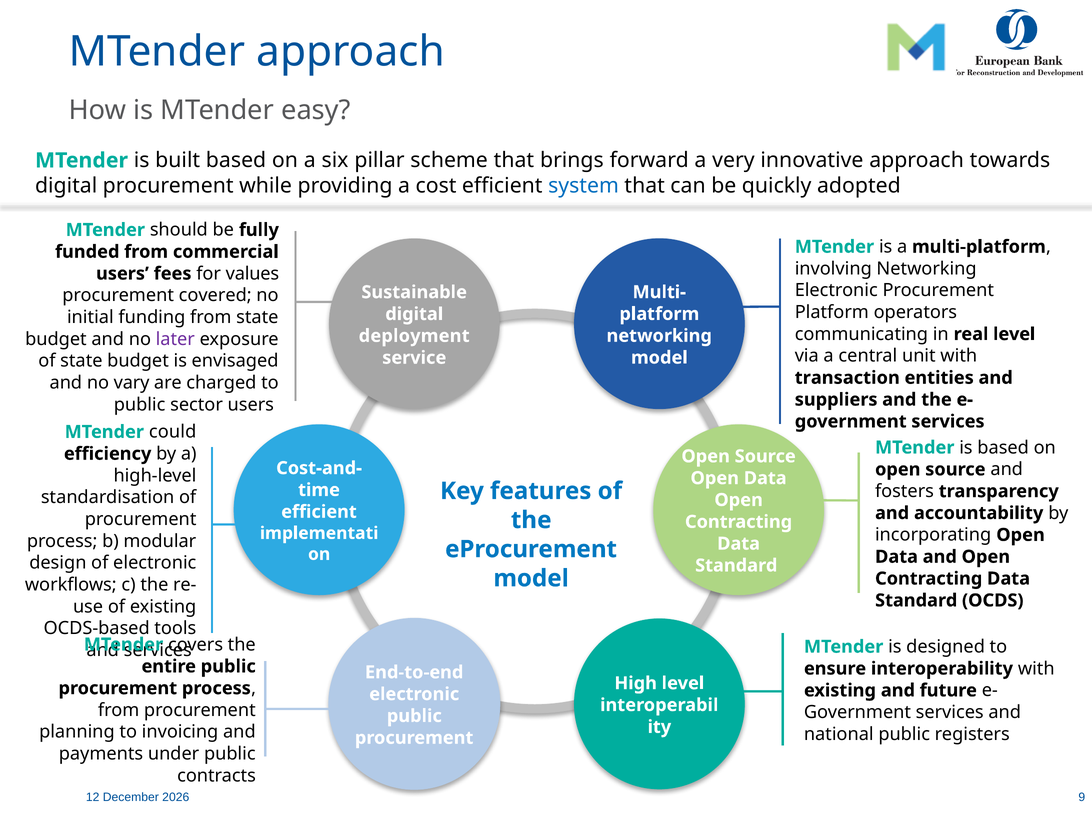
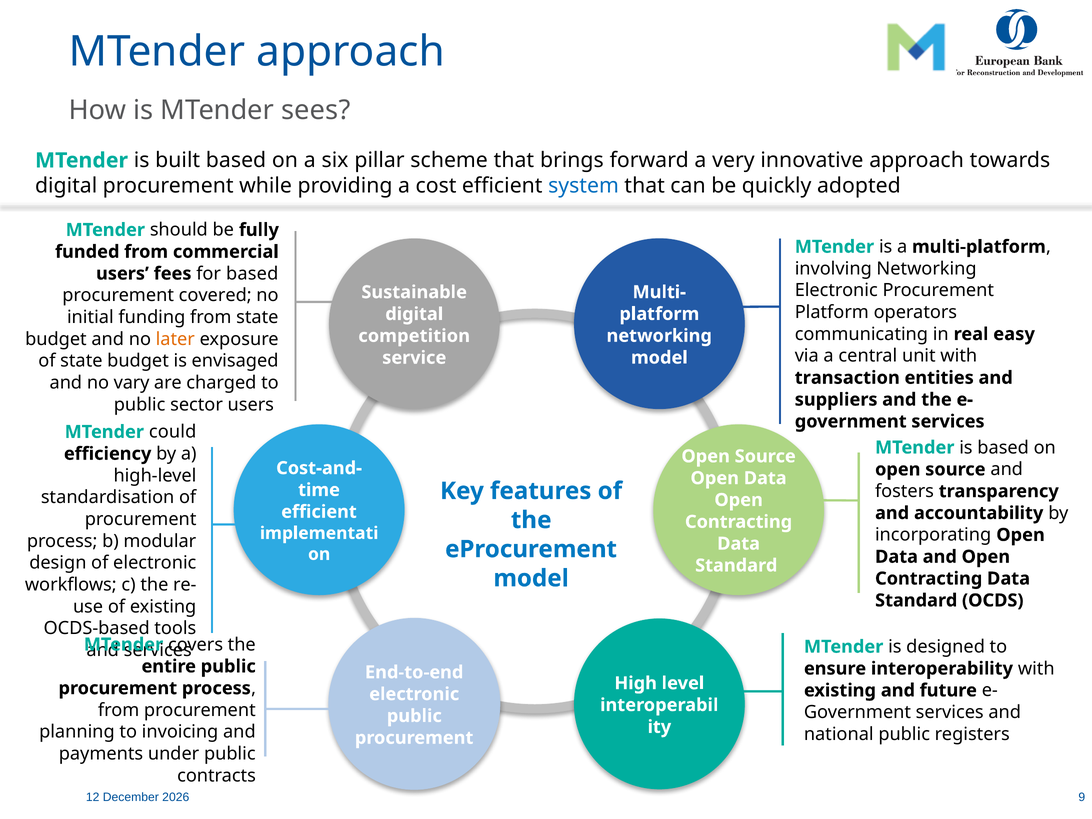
easy: easy -> sees (316, 110)
for values: values -> based (252, 274)
real level: level -> easy (1014, 334)
deployment: deployment -> competition (414, 336)
later colour: purple -> orange (175, 339)
